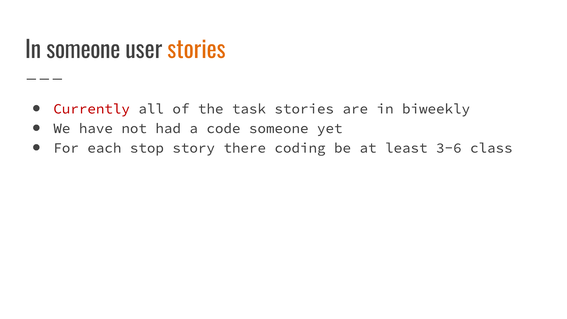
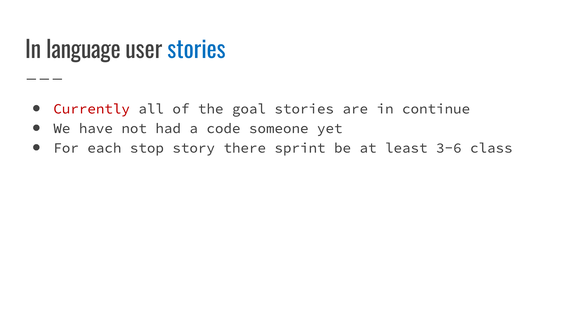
In someone: someone -> language (83, 50)
stories colour: orange -> blue (197, 50)
task: task -> goal (249, 109)
biweekly: biweekly -> continue (436, 109)
coding: coding -> sprint (300, 148)
